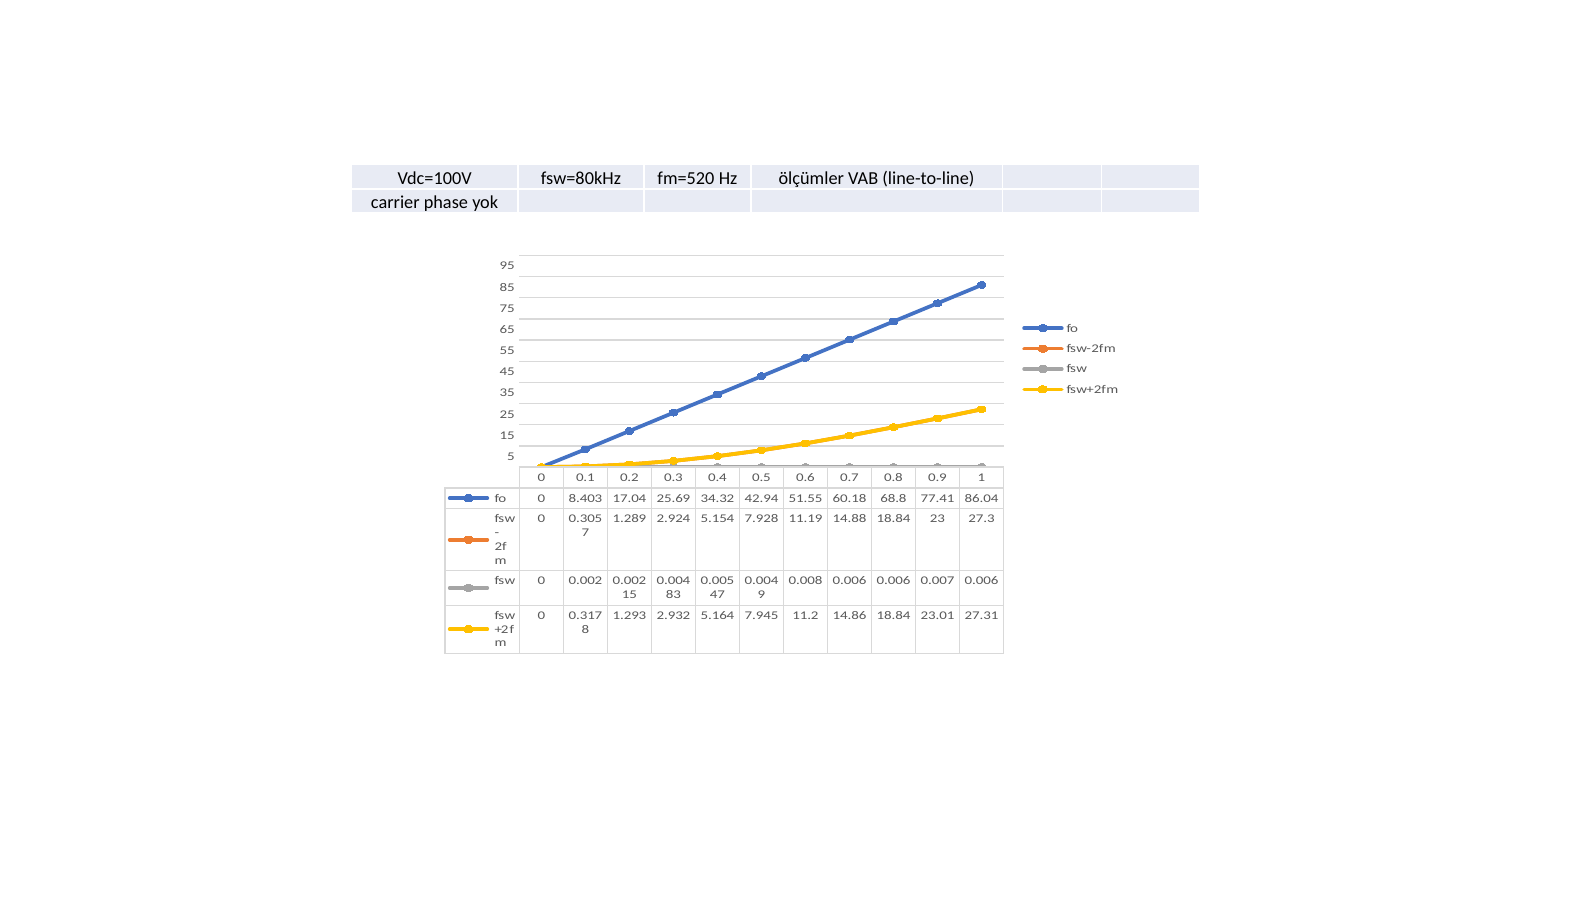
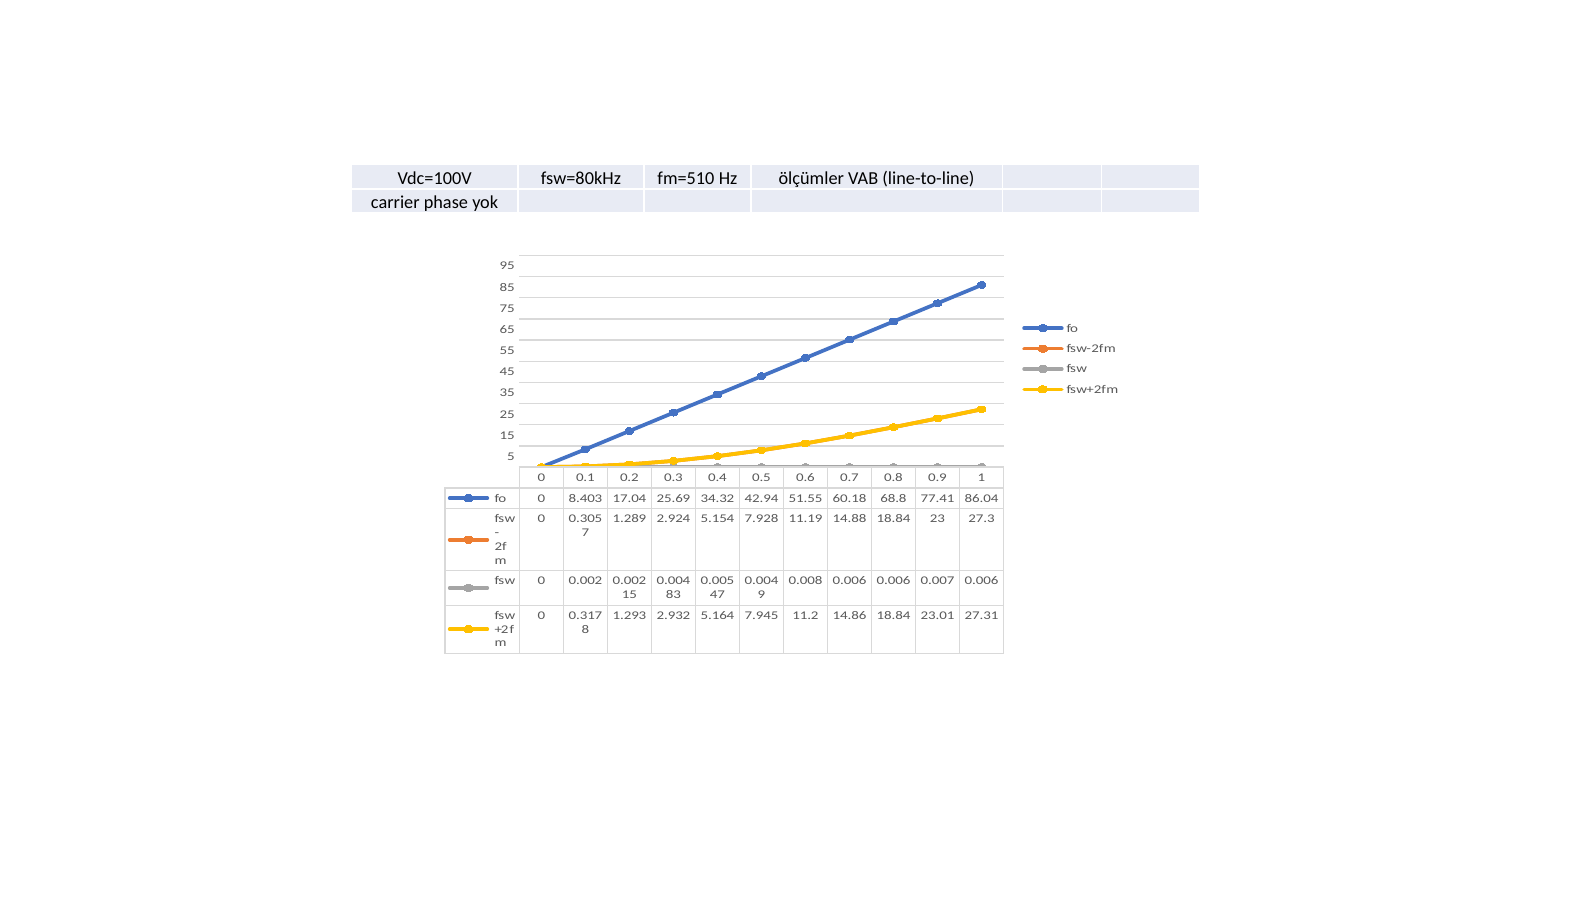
fm=520: fm=520 -> fm=510 (686, 178)
